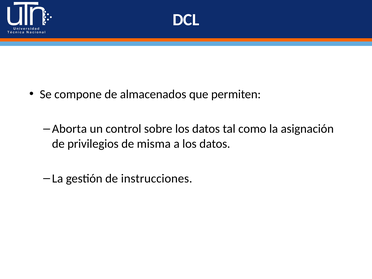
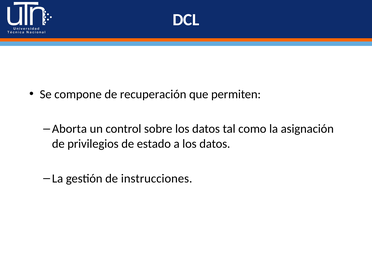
almacenados: almacenados -> recuperación (153, 94)
misma: misma -> estado (154, 144)
